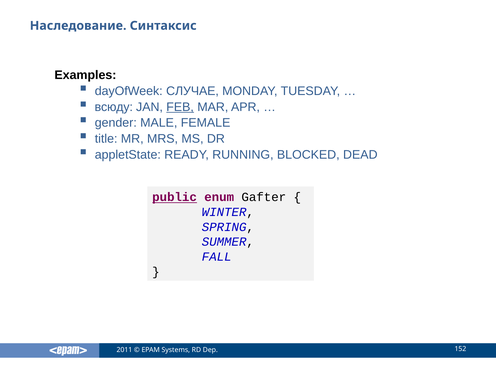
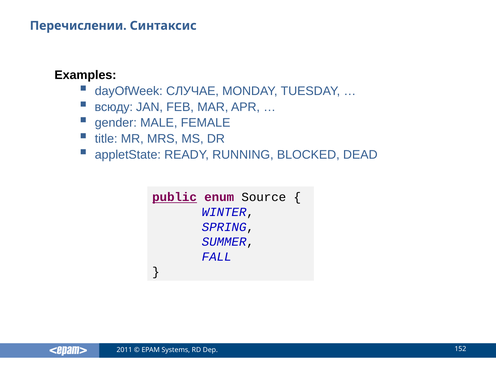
Наследование: Наследование -> Перечислении (78, 26)
FEB underline: present -> none (180, 107)
Gafter: Gafter -> Source (264, 197)
